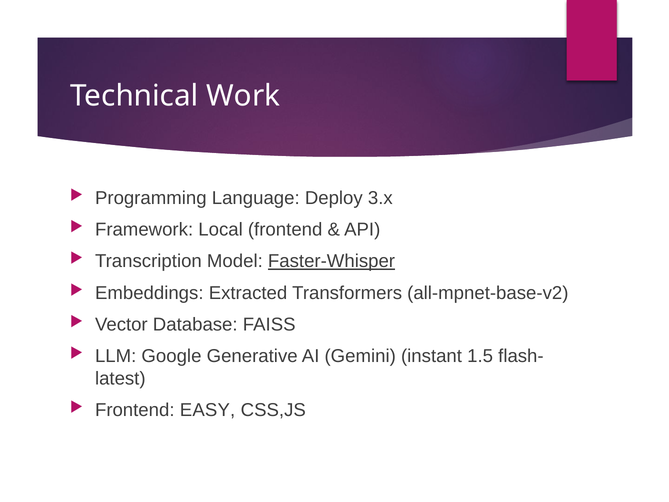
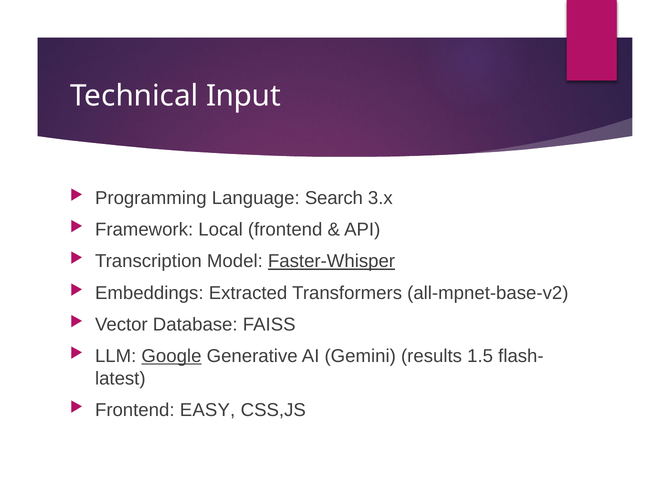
Work: Work -> Input (243, 96)
Deploy: Deploy -> Search (334, 198)
Google underline: none -> present (171, 356)
instant: instant -> results (432, 356)
